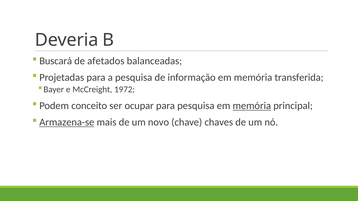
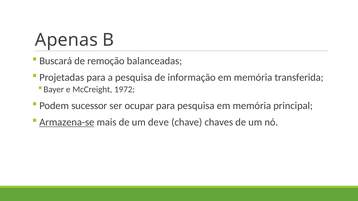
Deveria: Deveria -> Apenas (66, 40)
afetados: afetados -> remoção (106, 61)
conceito: conceito -> sucessor (89, 106)
memória underline: present -> none (252, 106)
novo: novo -> deve (158, 122)
